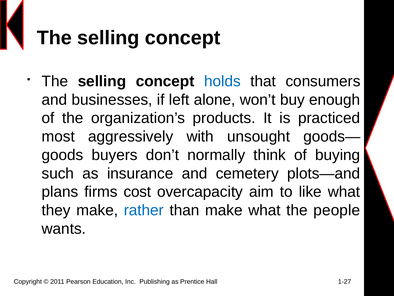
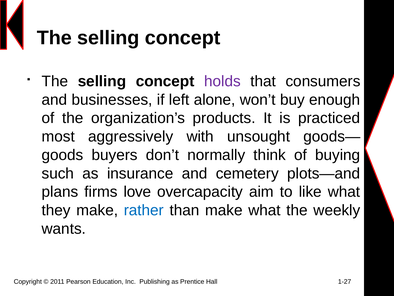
holds colour: blue -> purple (223, 81)
cost: cost -> love (137, 192)
people: people -> weekly (337, 210)
